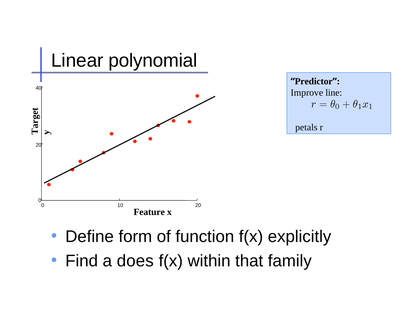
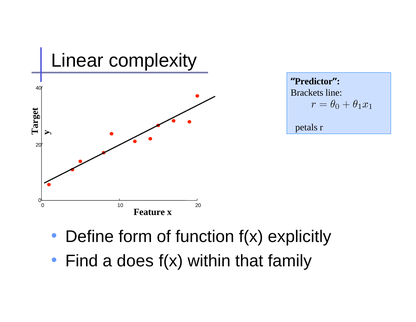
polynomial: polynomial -> complexity (153, 60)
Improve: Improve -> Brackets (307, 93)
